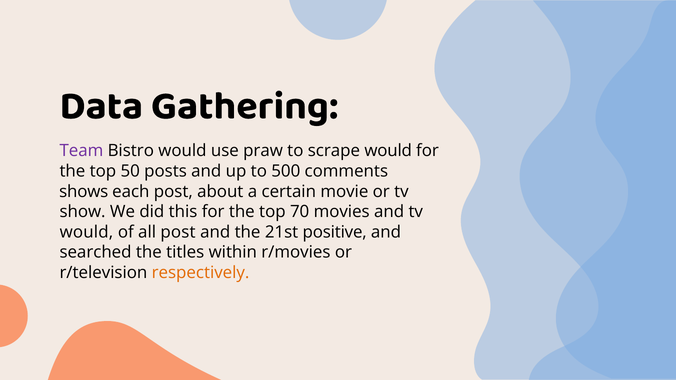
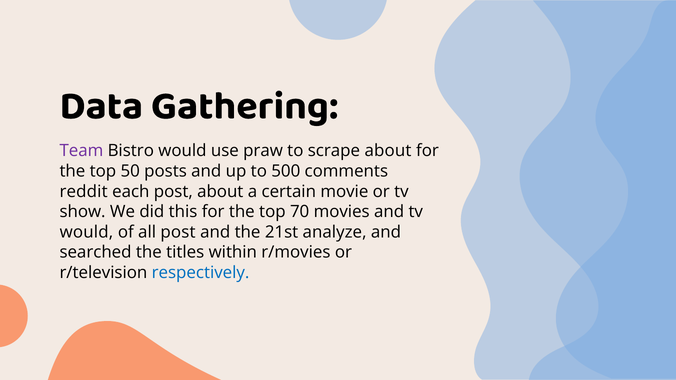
scrape would: would -> about (388, 151)
shows: shows -> reddit (84, 192)
positive: positive -> analyze (335, 232)
respectively colour: orange -> blue (201, 273)
